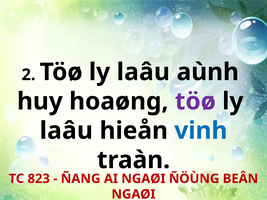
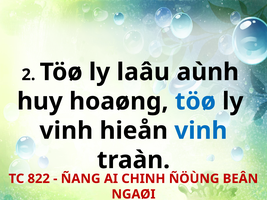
töø colour: purple -> blue (195, 102)
laâu: laâu -> vinh (66, 131)
823: 823 -> 822 (39, 179)
AI NGAØI: NGAØI -> CHINH (143, 179)
